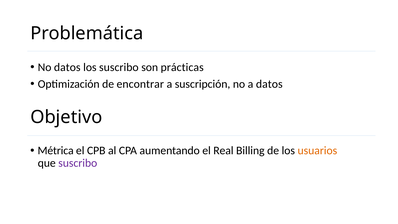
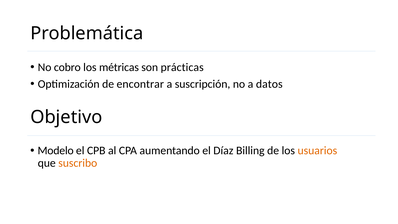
No datos: datos -> cobro (67, 67)
los suscribo: suscribo -> métricas (119, 67)
Métrica: Métrica -> Modelo (56, 151)
Real: Real -> Díaz (223, 151)
suscribo colour: purple -> orange (78, 163)
